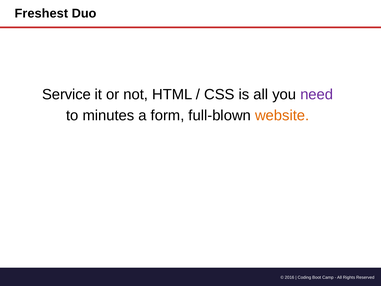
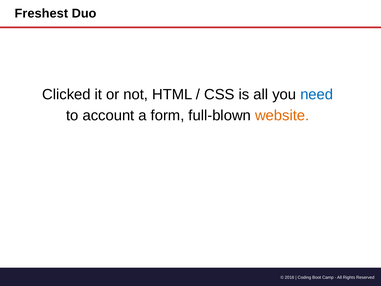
Service: Service -> Clicked (66, 94)
need colour: purple -> blue (317, 94)
minutes: minutes -> account (108, 115)
